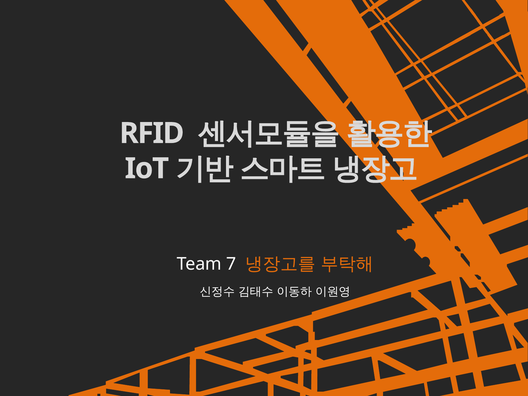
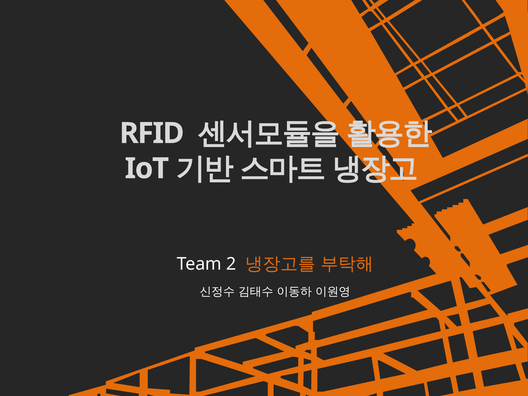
7: 7 -> 2 (231, 264)
